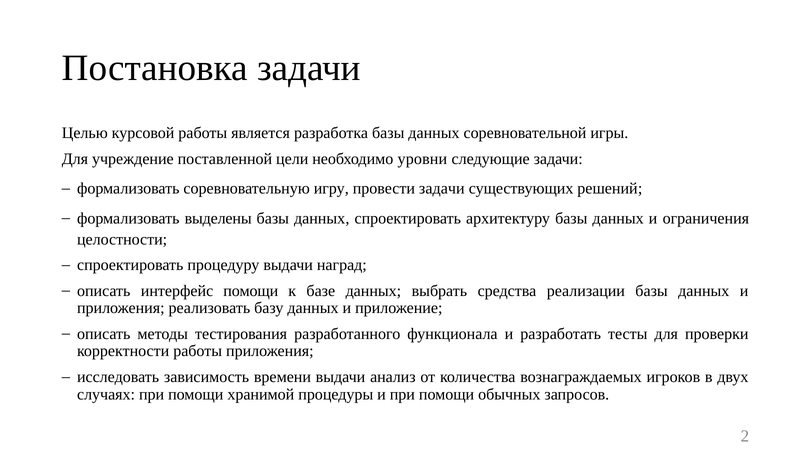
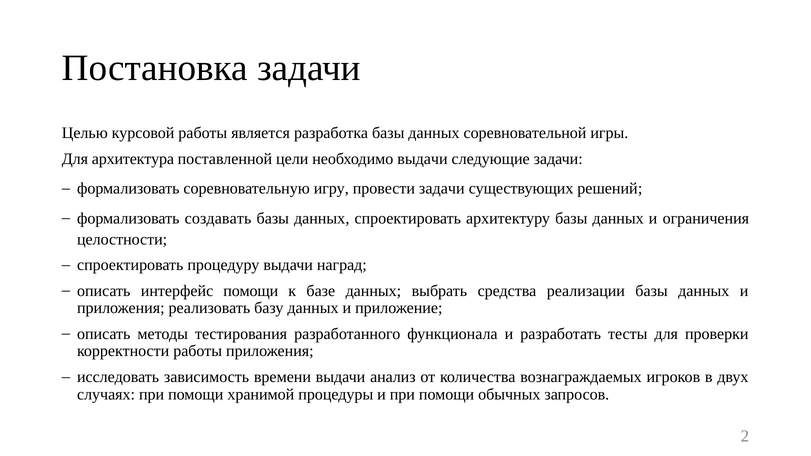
учреждение: учреждение -> архитектура (133, 159)
необходимо уровни: уровни -> выдачи (422, 159)
выделены: выделены -> создавать (218, 218)
